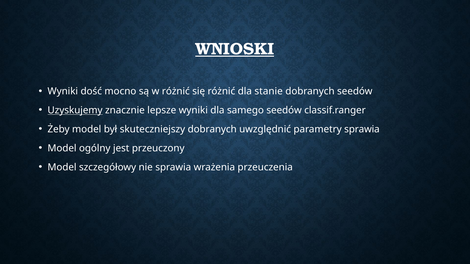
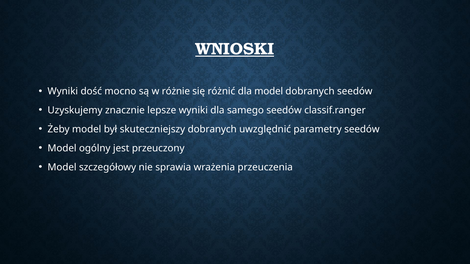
w różnić: różnić -> różnie (176, 91)
dla stanie: stanie -> model (269, 91)
Uzyskujemy underline: present -> none (75, 110)
parametry sprawia: sprawia -> seedów (362, 129)
